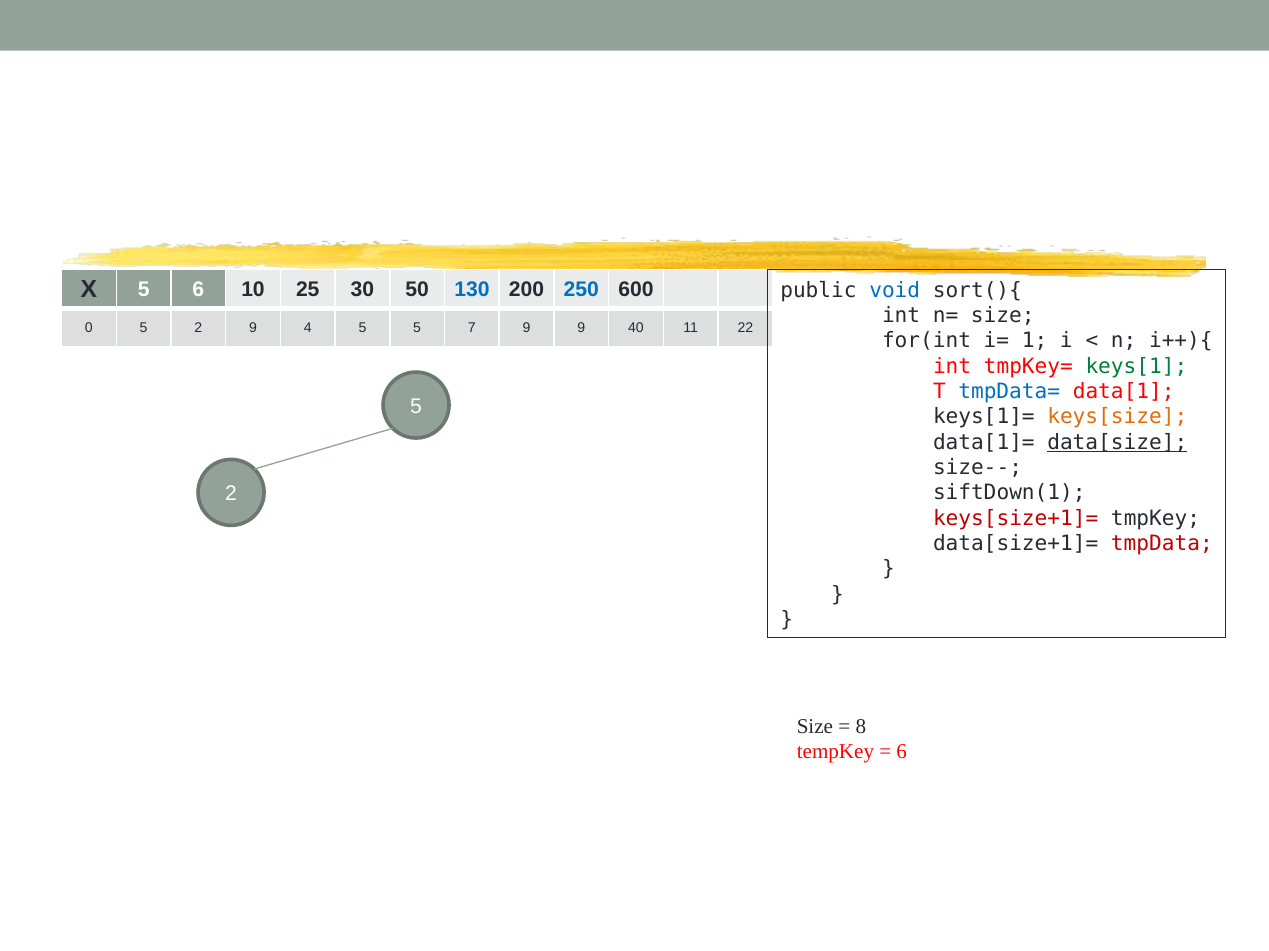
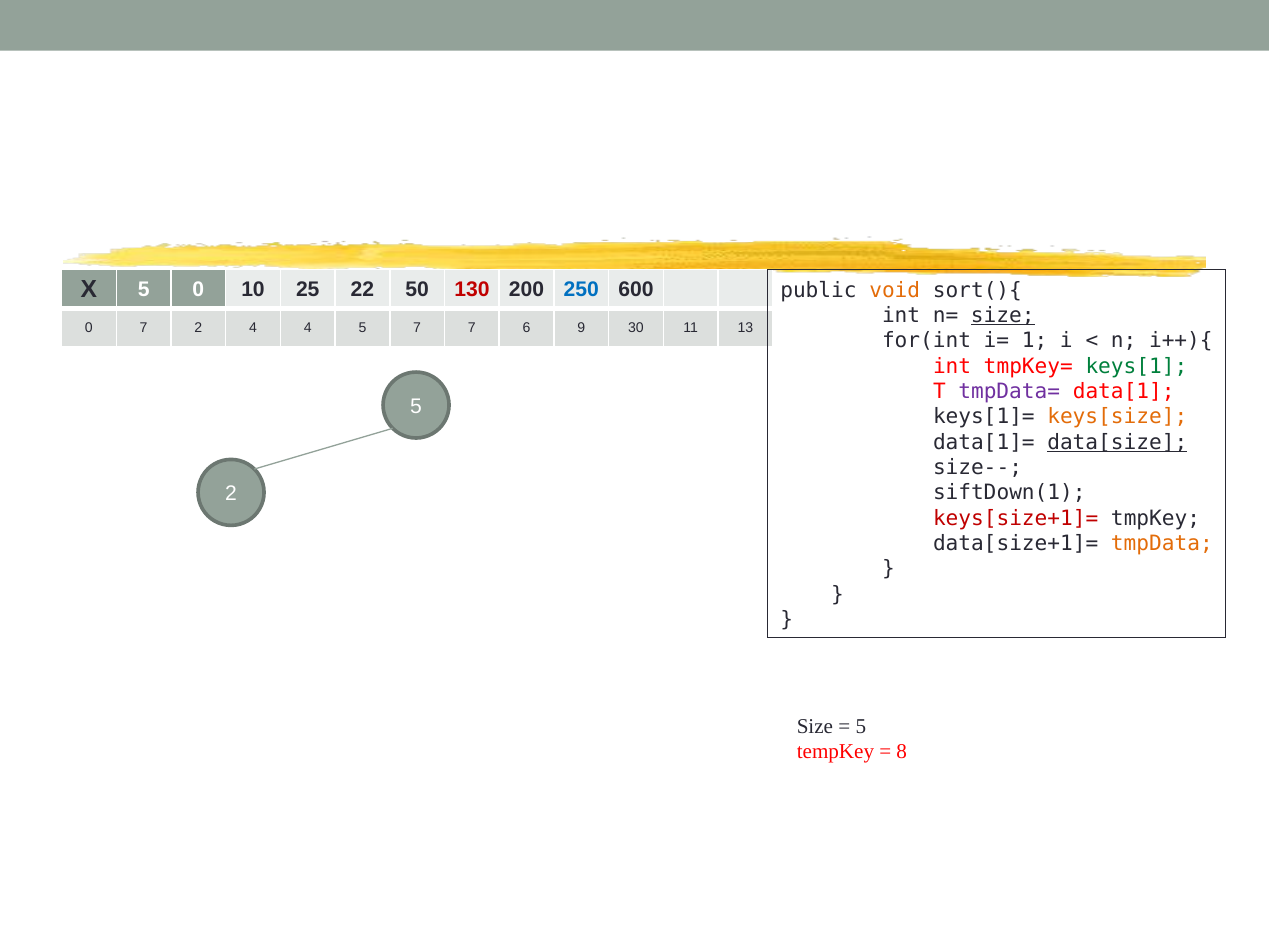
5 6: 6 -> 0 (198, 290)
30: 30 -> 22 (362, 290)
130 colour: blue -> red (472, 290)
void colour: blue -> orange (895, 290)
size underline: none -> present (1003, 316)
0 5: 5 -> 7 (144, 328)
2 9: 9 -> 4 (253, 328)
5 5: 5 -> 7 (417, 328)
7 9: 9 -> 6 (527, 328)
40: 40 -> 30 (636, 328)
22: 22 -> 13 (745, 328)
tmpData= colour: blue -> purple (1009, 392)
tmpData colour: red -> orange (1162, 544)
8: 8 -> 5 (861, 727)
6: 6 -> 8 (902, 752)
